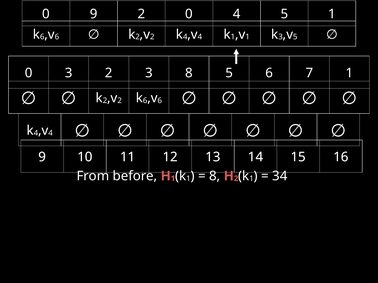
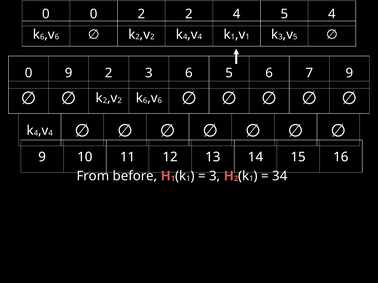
0 9: 9 -> 0 (94, 14)
2 0: 0 -> 2 (189, 14)
5 1: 1 -> 4 (332, 14)
0 3: 3 -> 9 (69, 73)
3 8: 8 -> 6 (189, 73)
7 1: 1 -> 9 (349, 73)
8: 8 -> 3 (215, 176)
